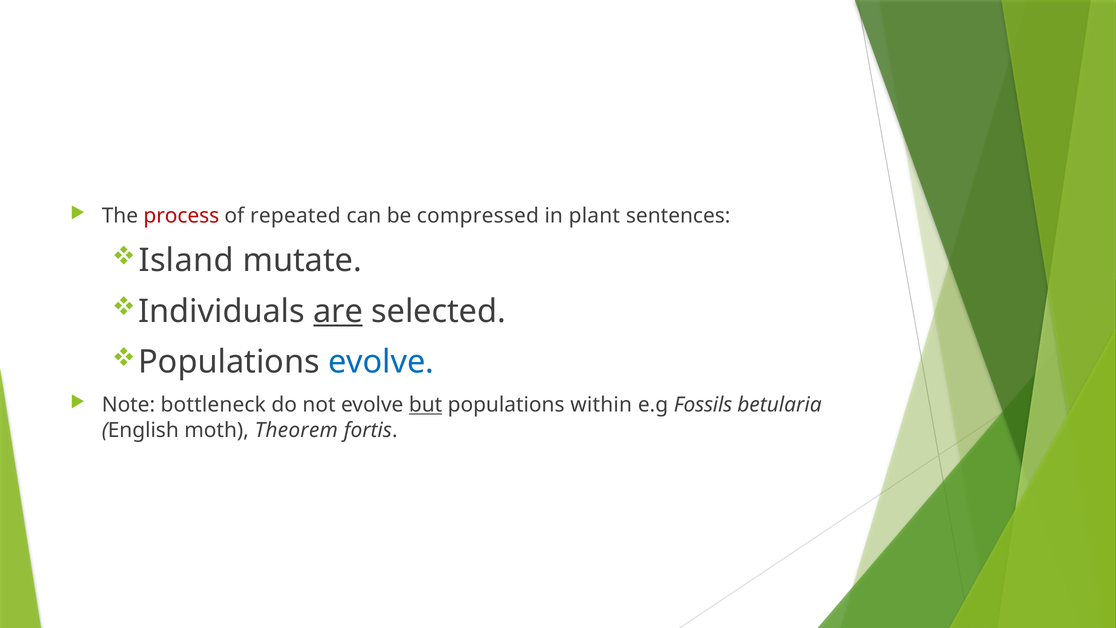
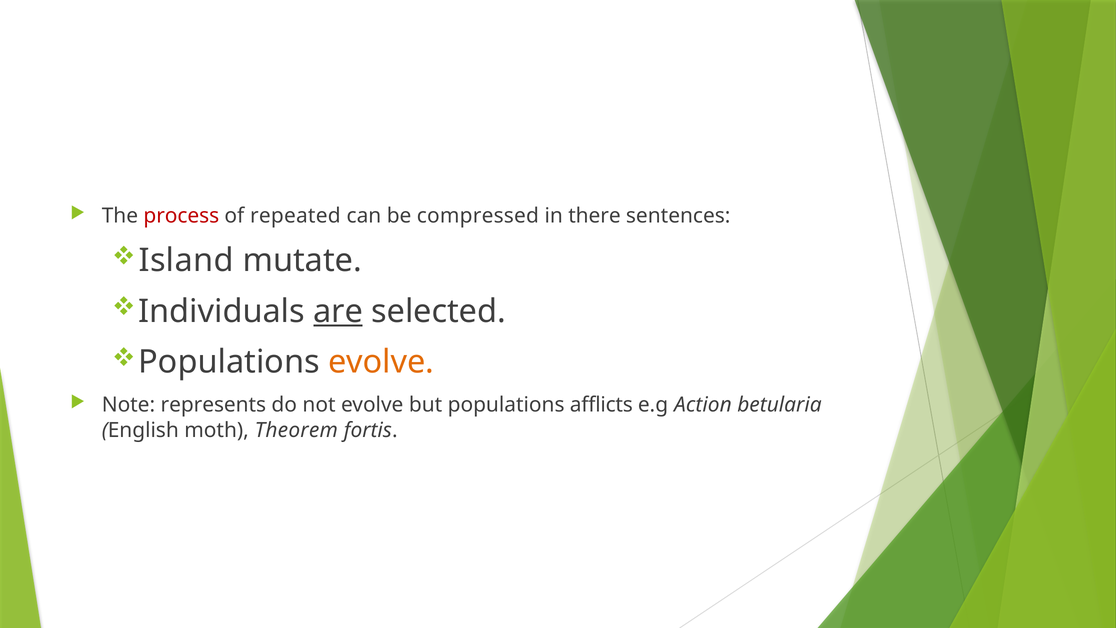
plant: plant -> there (594, 216)
evolve colour: blue -> orange (381, 362)
bottleneck: bottleneck -> represents (213, 405)
but underline: present -> none (426, 405)
within: within -> afflicts (601, 405)
Fossils: Fossils -> Action (703, 405)
